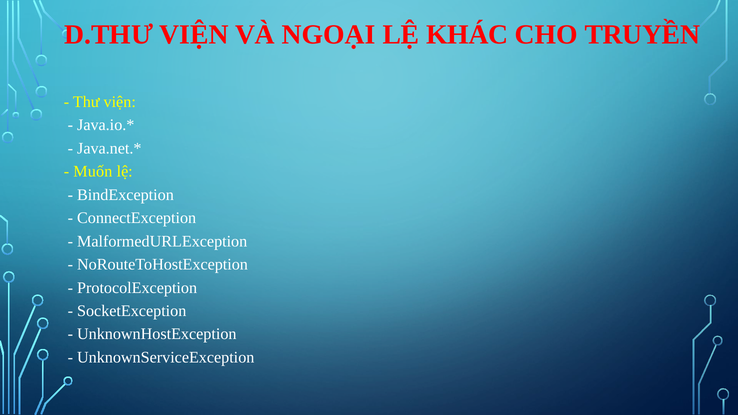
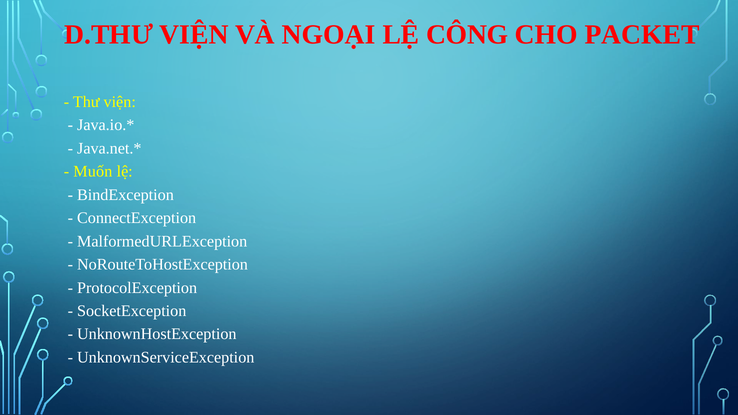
KHÁC: KHÁC -> CÔNG (467, 34)
TRUYỀN: TRUYỀN -> PACKET (642, 34)
